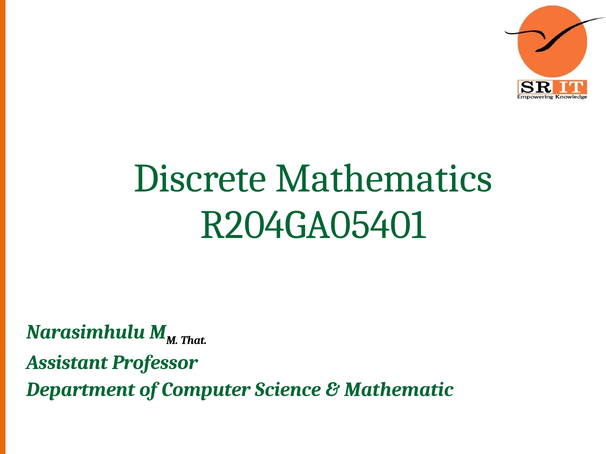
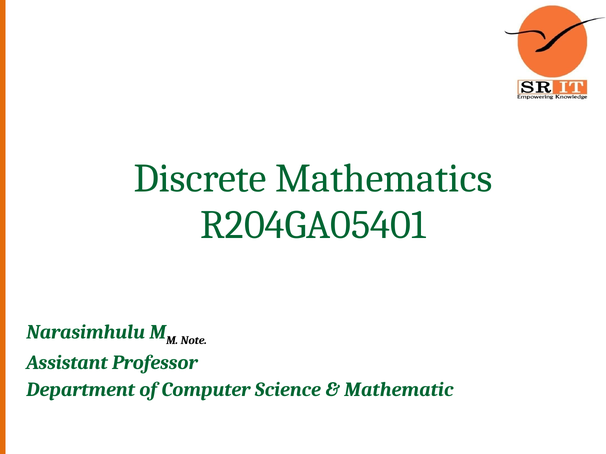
That: That -> Note (194, 341)
